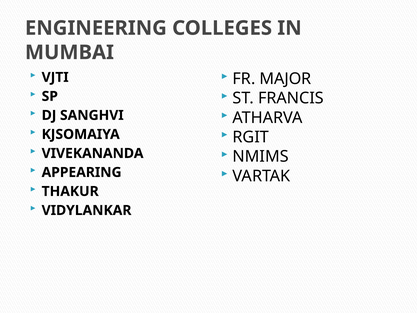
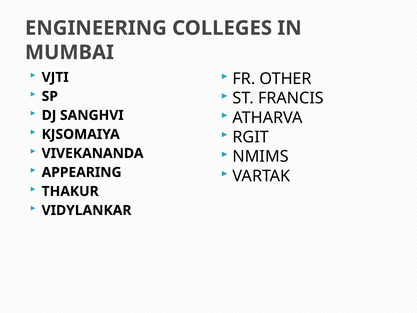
MAJOR: MAJOR -> OTHER (285, 79)
